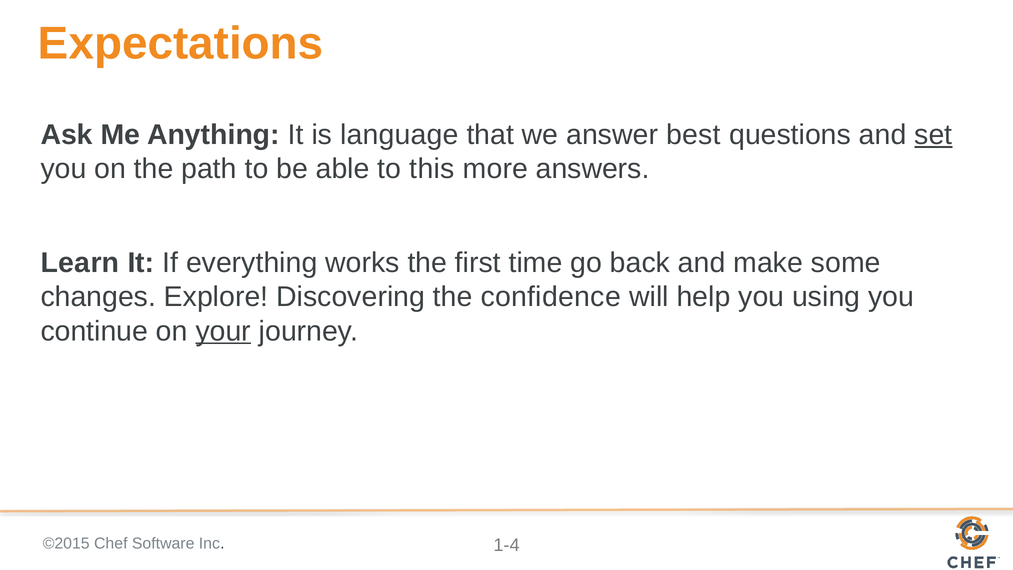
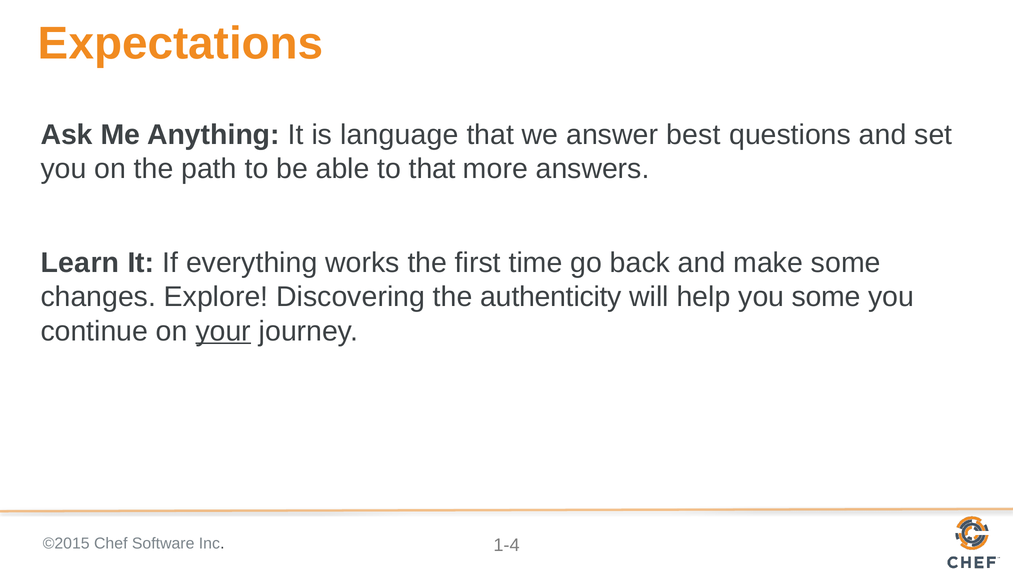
set underline: present -> none (933, 135)
to this: this -> that (432, 169)
confidence: confidence -> authenticity (551, 297)
you using: using -> some (826, 297)
